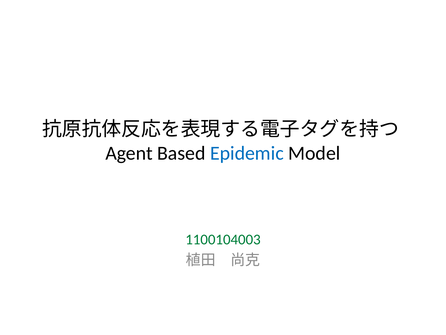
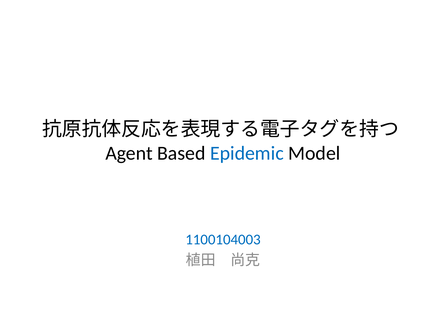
1100104003 colour: green -> blue (223, 239)
